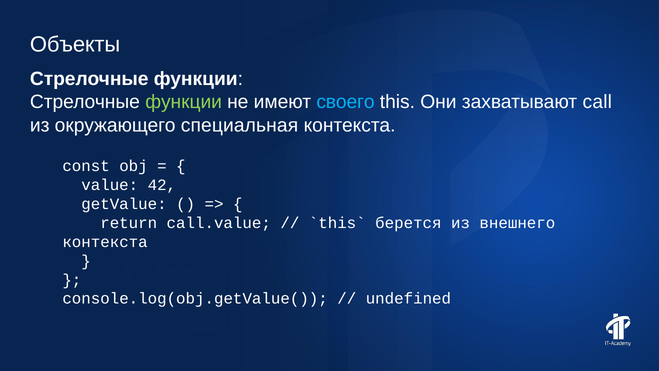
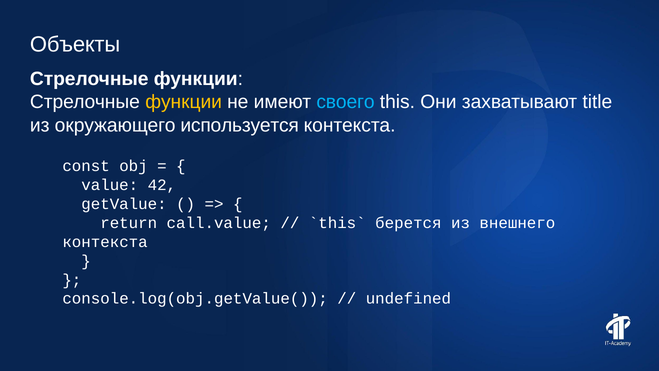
функции colour: light green -> yellow (184, 102)
call: call -> title (597, 102)
специальная: специальная -> используется (240, 125)
